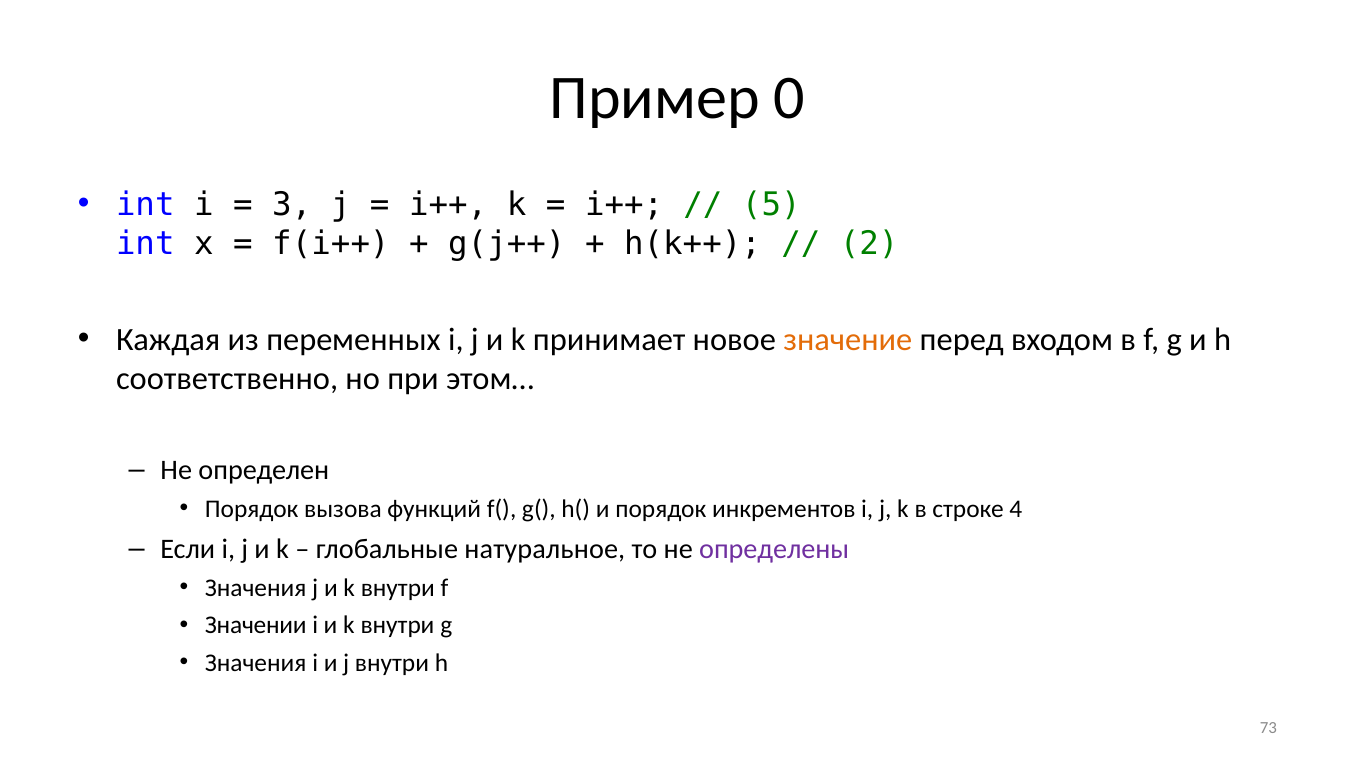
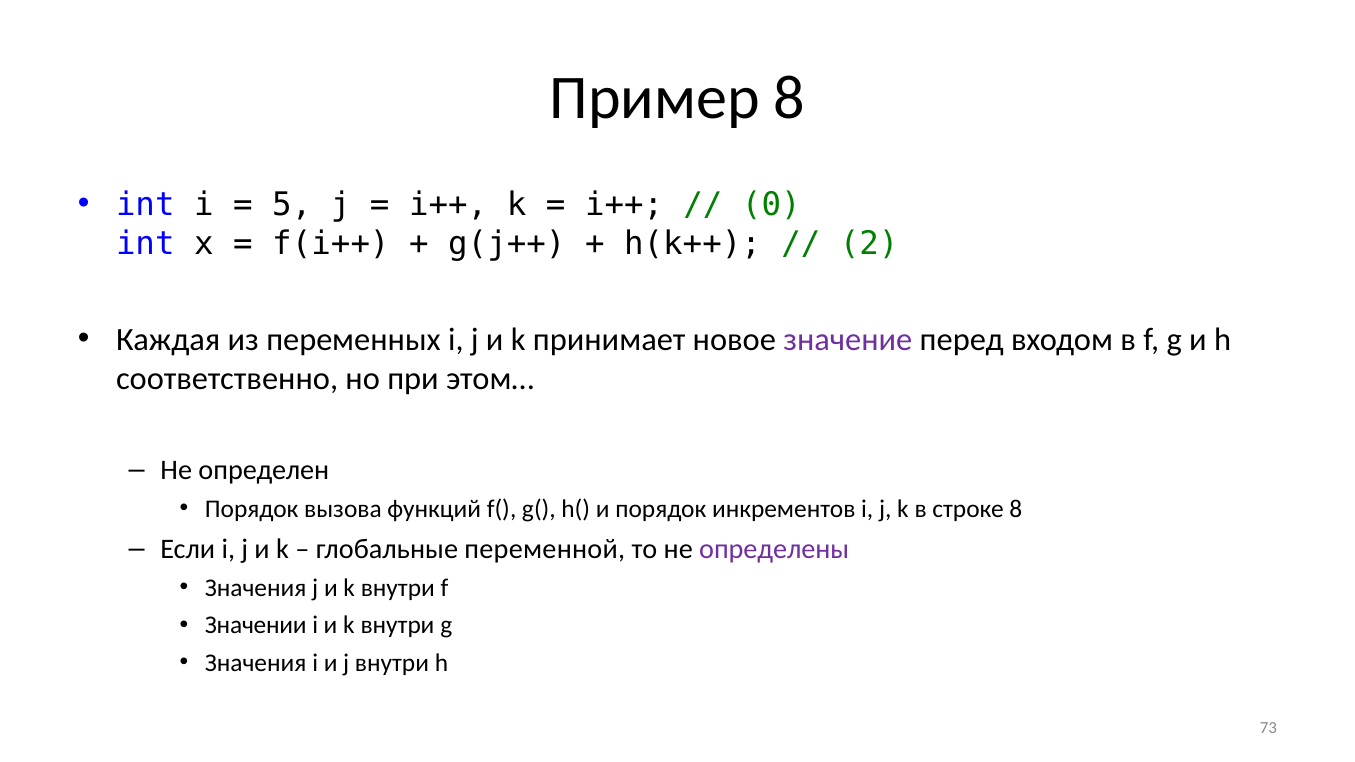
Пример 0: 0 -> 8 (789, 98)
3: 3 -> 5 (292, 205)
5: 5 -> 0 (771, 205)
значение colour: orange -> purple (848, 340)
строке 4: 4 -> 8 (1016, 509)
натуральное: натуральное -> переменной (545, 550)
